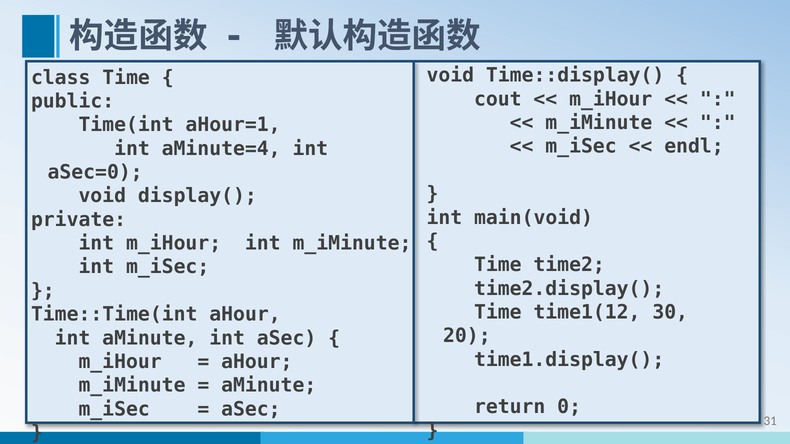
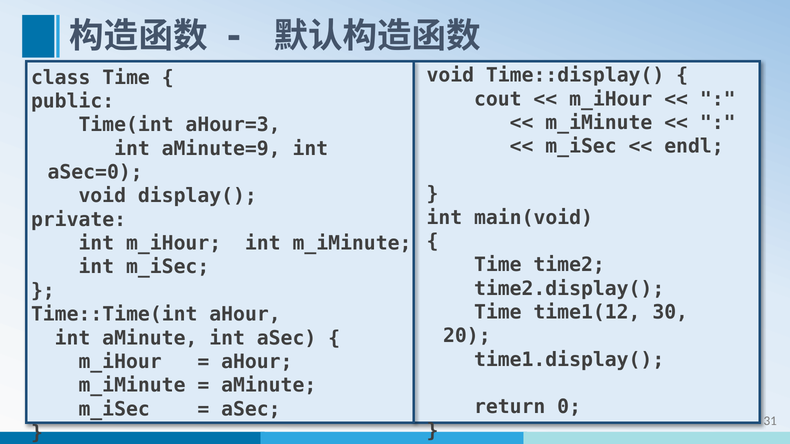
aHour=1: aHour=1 -> aHour=3 (233, 125)
aMinute=4: aMinute=4 -> aMinute=9 (221, 149)
